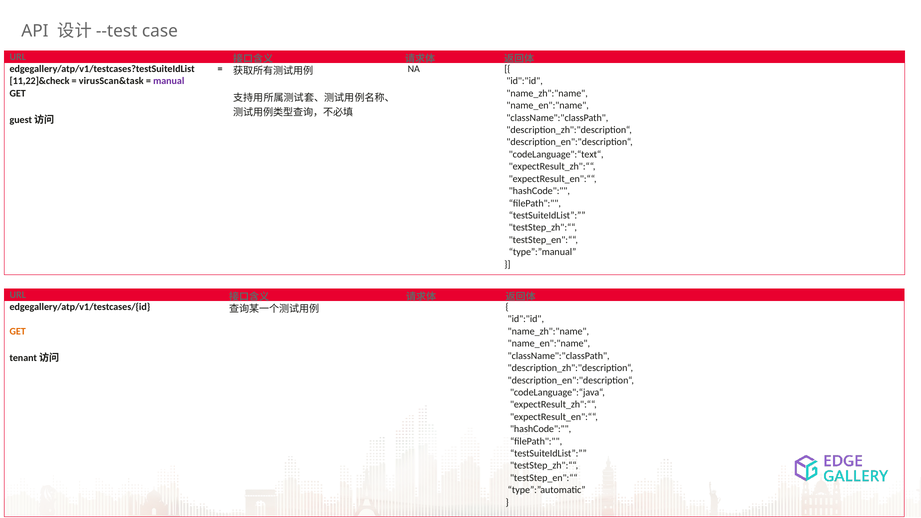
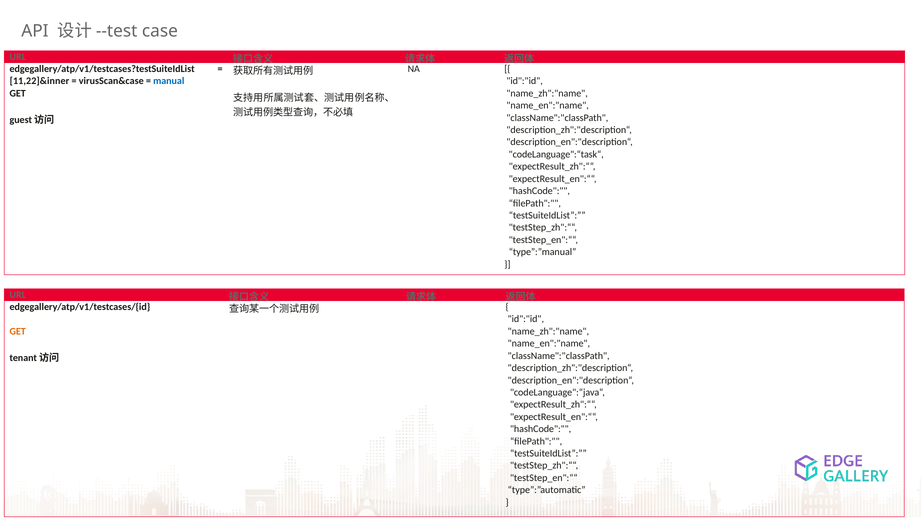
11,22]&check: 11,22]&check -> 11,22]&inner (39, 81)
virusScan&task: virusScan&task -> virusScan&case (111, 81)
manual colour: purple -> blue (169, 81)
codeLanguage":“text“: codeLanguage":“text“ -> codeLanguage":“task“ (556, 154)
